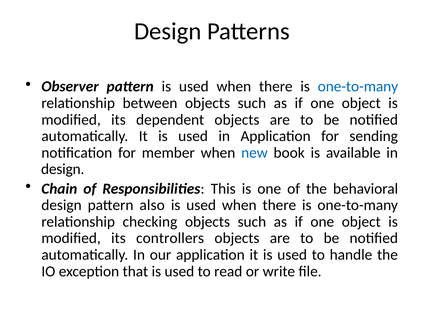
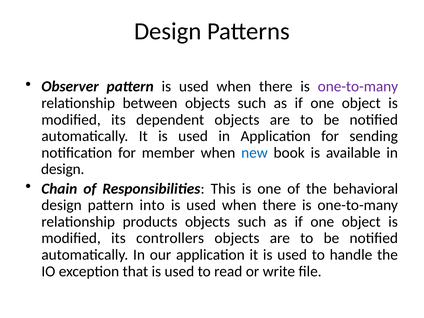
one-to-many colour: blue -> purple (358, 87)
also: also -> into (152, 205)
checking: checking -> products (150, 222)
